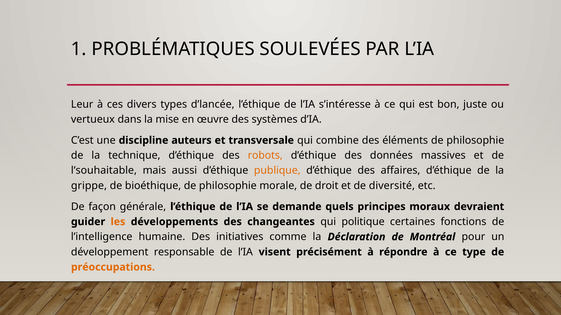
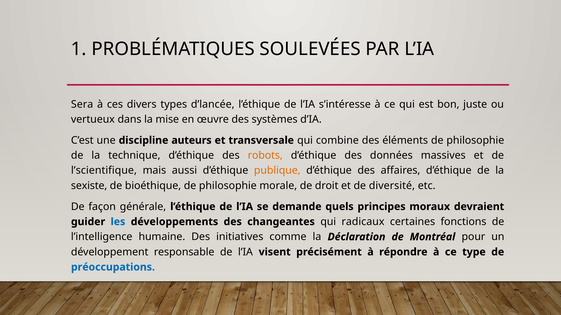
Leur: Leur -> Sera (82, 104)
l’souhaitable: l’souhaitable -> l’scientifique (104, 171)
grippe: grippe -> sexiste (89, 186)
les colour: orange -> blue (118, 222)
politique: politique -> radicaux (363, 222)
préoccupations colour: orange -> blue (113, 268)
